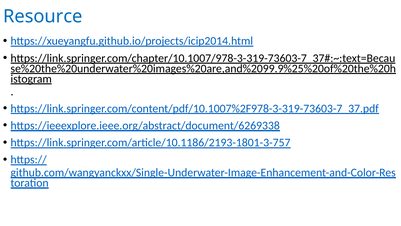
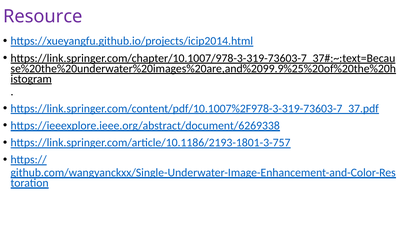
Resource colour: blue -> purple (43, 16)
